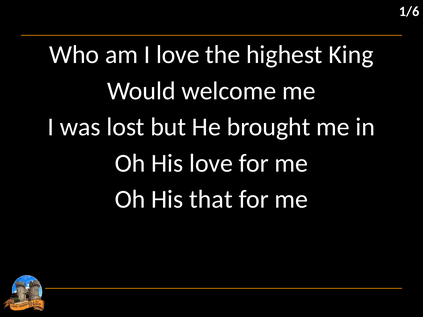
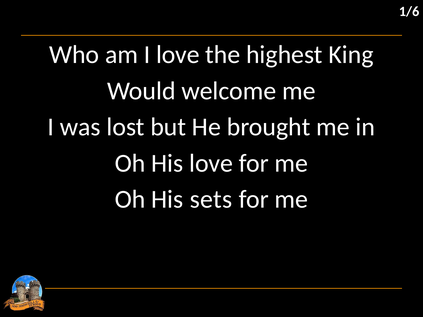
that: that -> sets (211, 199)
